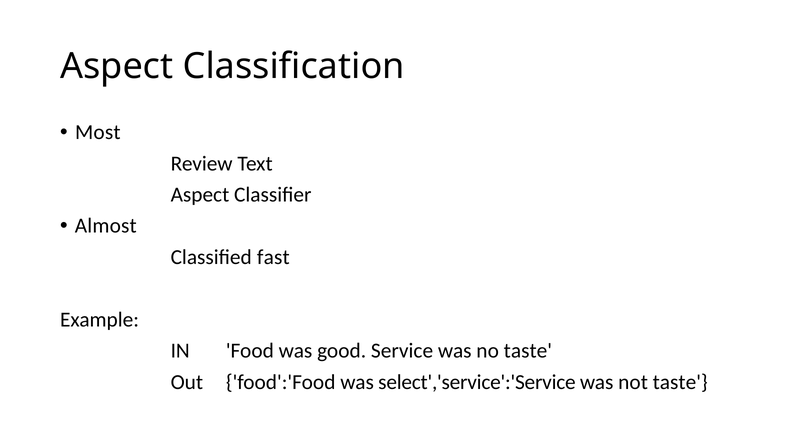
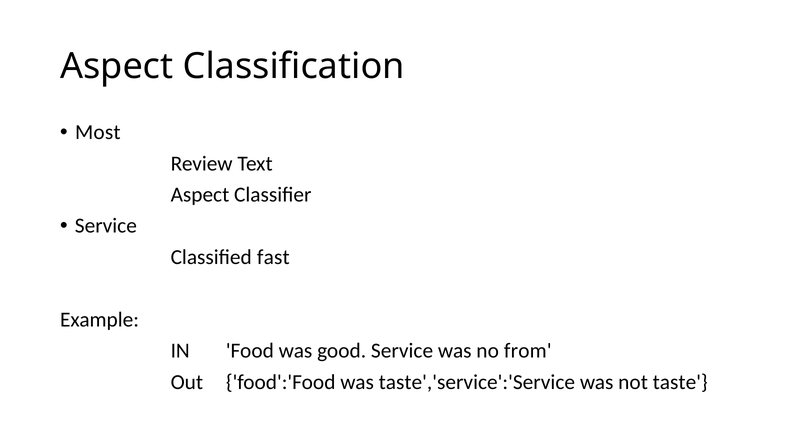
Almost: Almost -> Service (106, 226)
no taste: taste -> from (528, 351)
select','service':'Service: select','service':'Service -> taste','service':'Service (477, 382)
